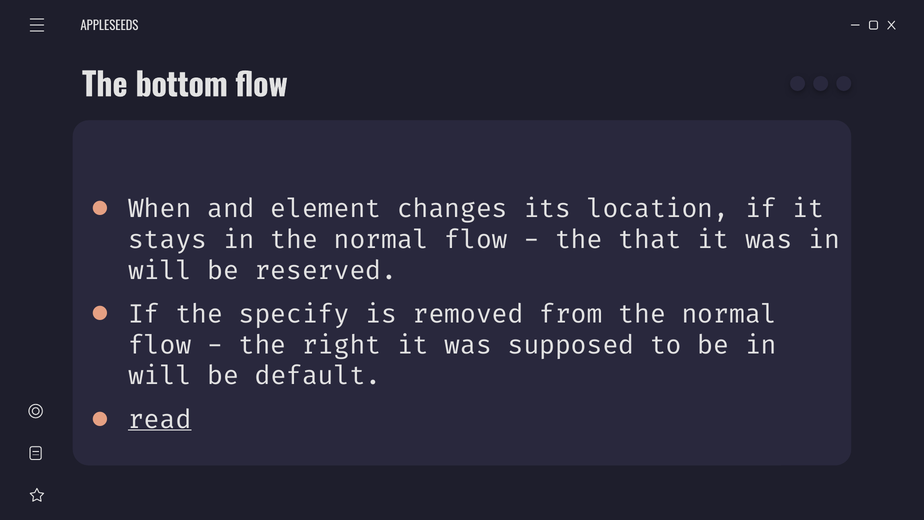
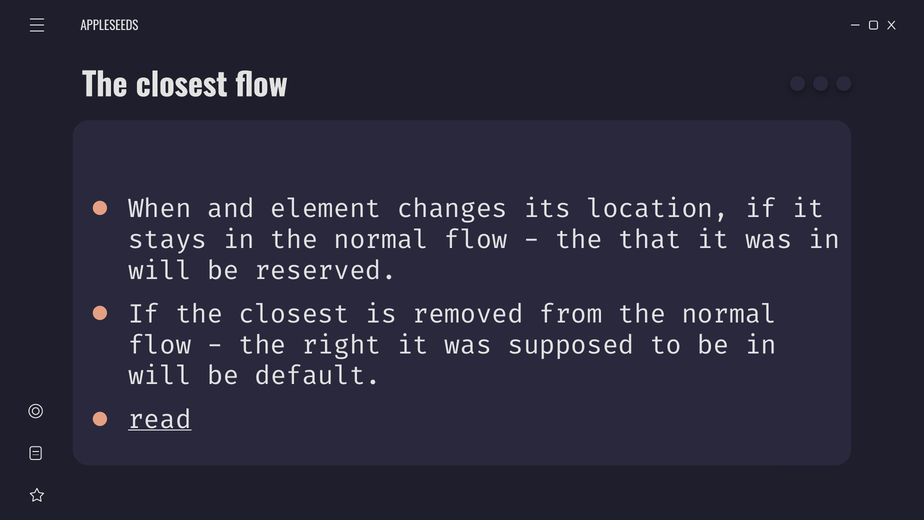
bottom: bottom -> closest (182, 86)
If the specify: specify -> closest (294, 314)
